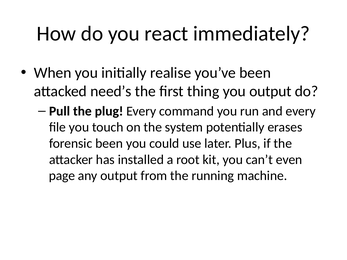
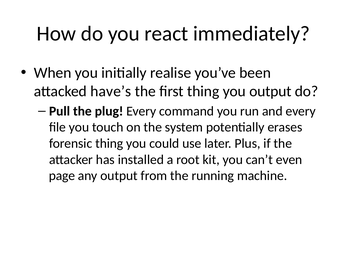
need’s: need’s -> have’s (111, 91)
forensic been: been -> thing (109, 144)
